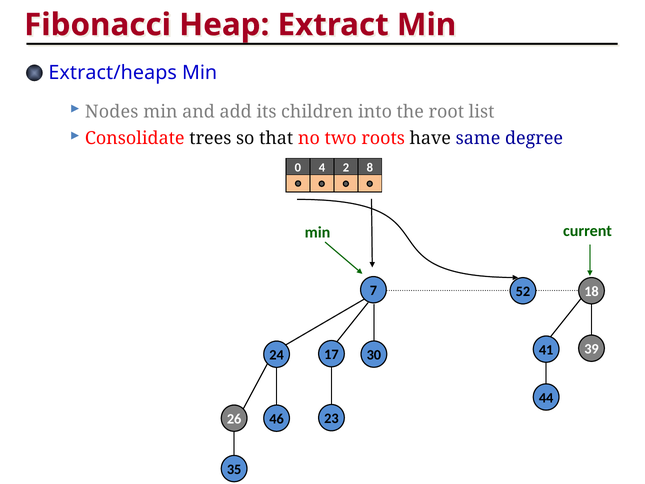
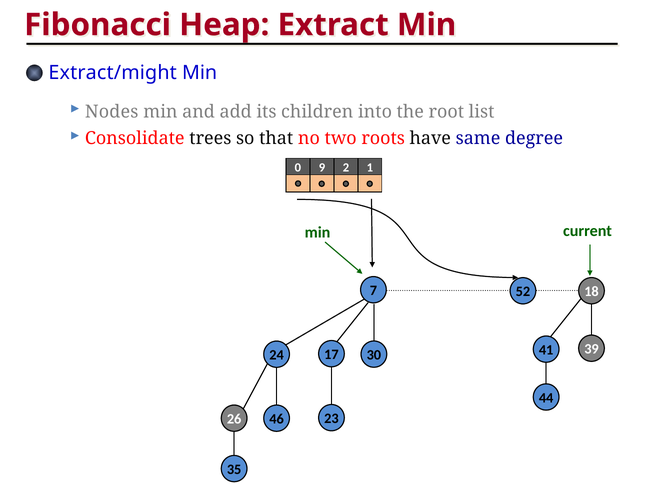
Extract/heaps: Extract/heaps -> Extract/might (113, 73)
4: 4 -> 9 (322, 168)
8: 8 -> 1 (370, 168)
